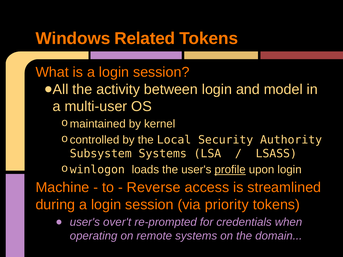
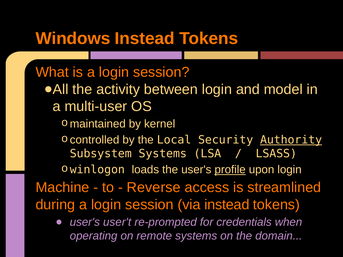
Windows Related: Related -> Instead (145, 38)
Authority underline: none -> present (291, 140)
via priority: priority -> instead (227, 205)
over't: over't -> user't (117, 222)
